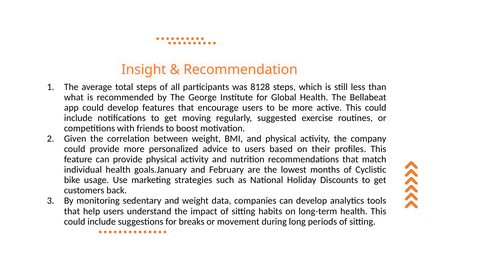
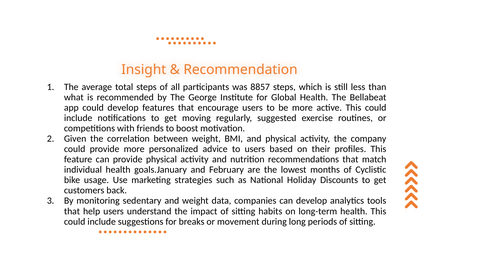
8128: 8128 -> 8857 (260, 87)
